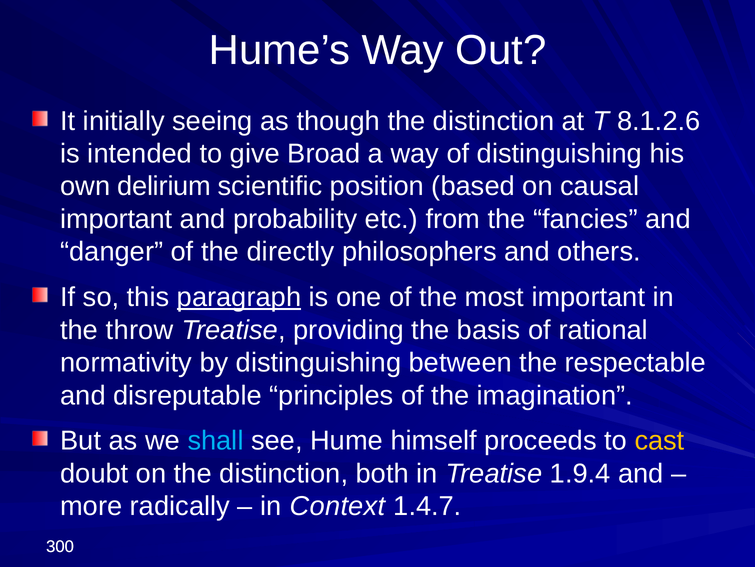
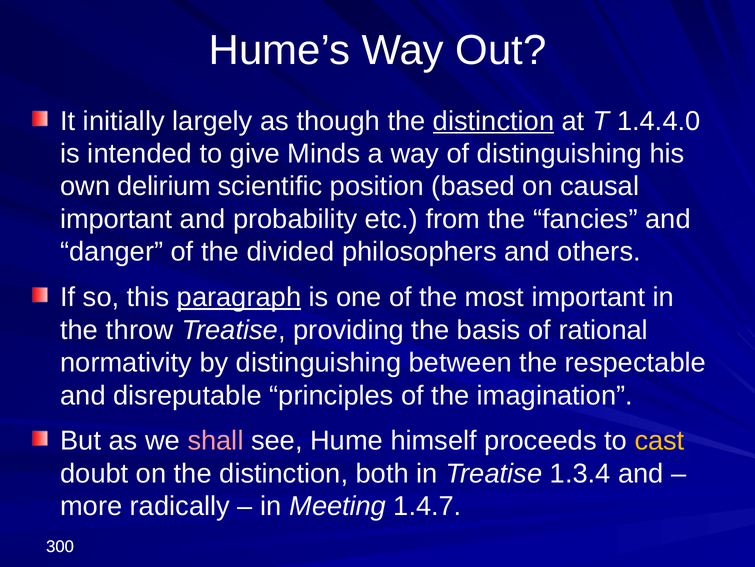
seeing: seeing -> largely (212, 121)
distinction underline: none -> present (494, 121)
8.1.2.6: 8.1.2.6 -> 1.4.4.0 (659, 121)
Broad: Broad -> Minds (324, 154)
directly: directly -> divided (290, 252)
shall colour: light blue -> pink (216, 440)
1.9.4: 1.9.4 -> 1.3.4 (580, 473)
Context: Context -> Meeting (338, 506)
